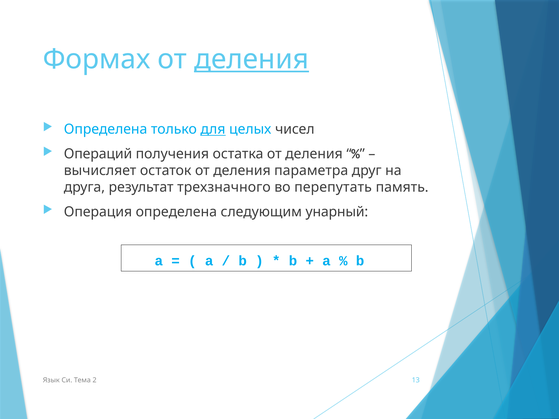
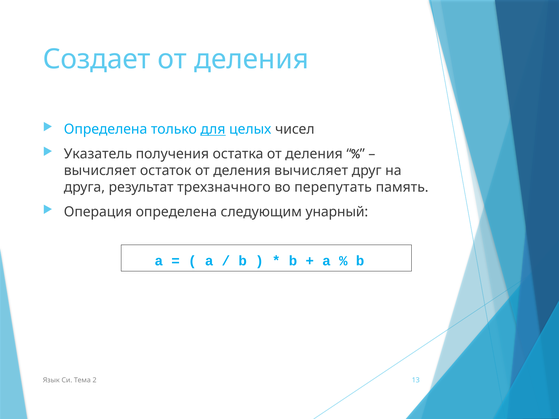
Формах: Формах -> Создает (97, 59)
деления underline: present -> none (252, 59)
Операций: Операций -> Указатель (98, 154)
деления параметра: параметра -> вычисляет (311, 171)
